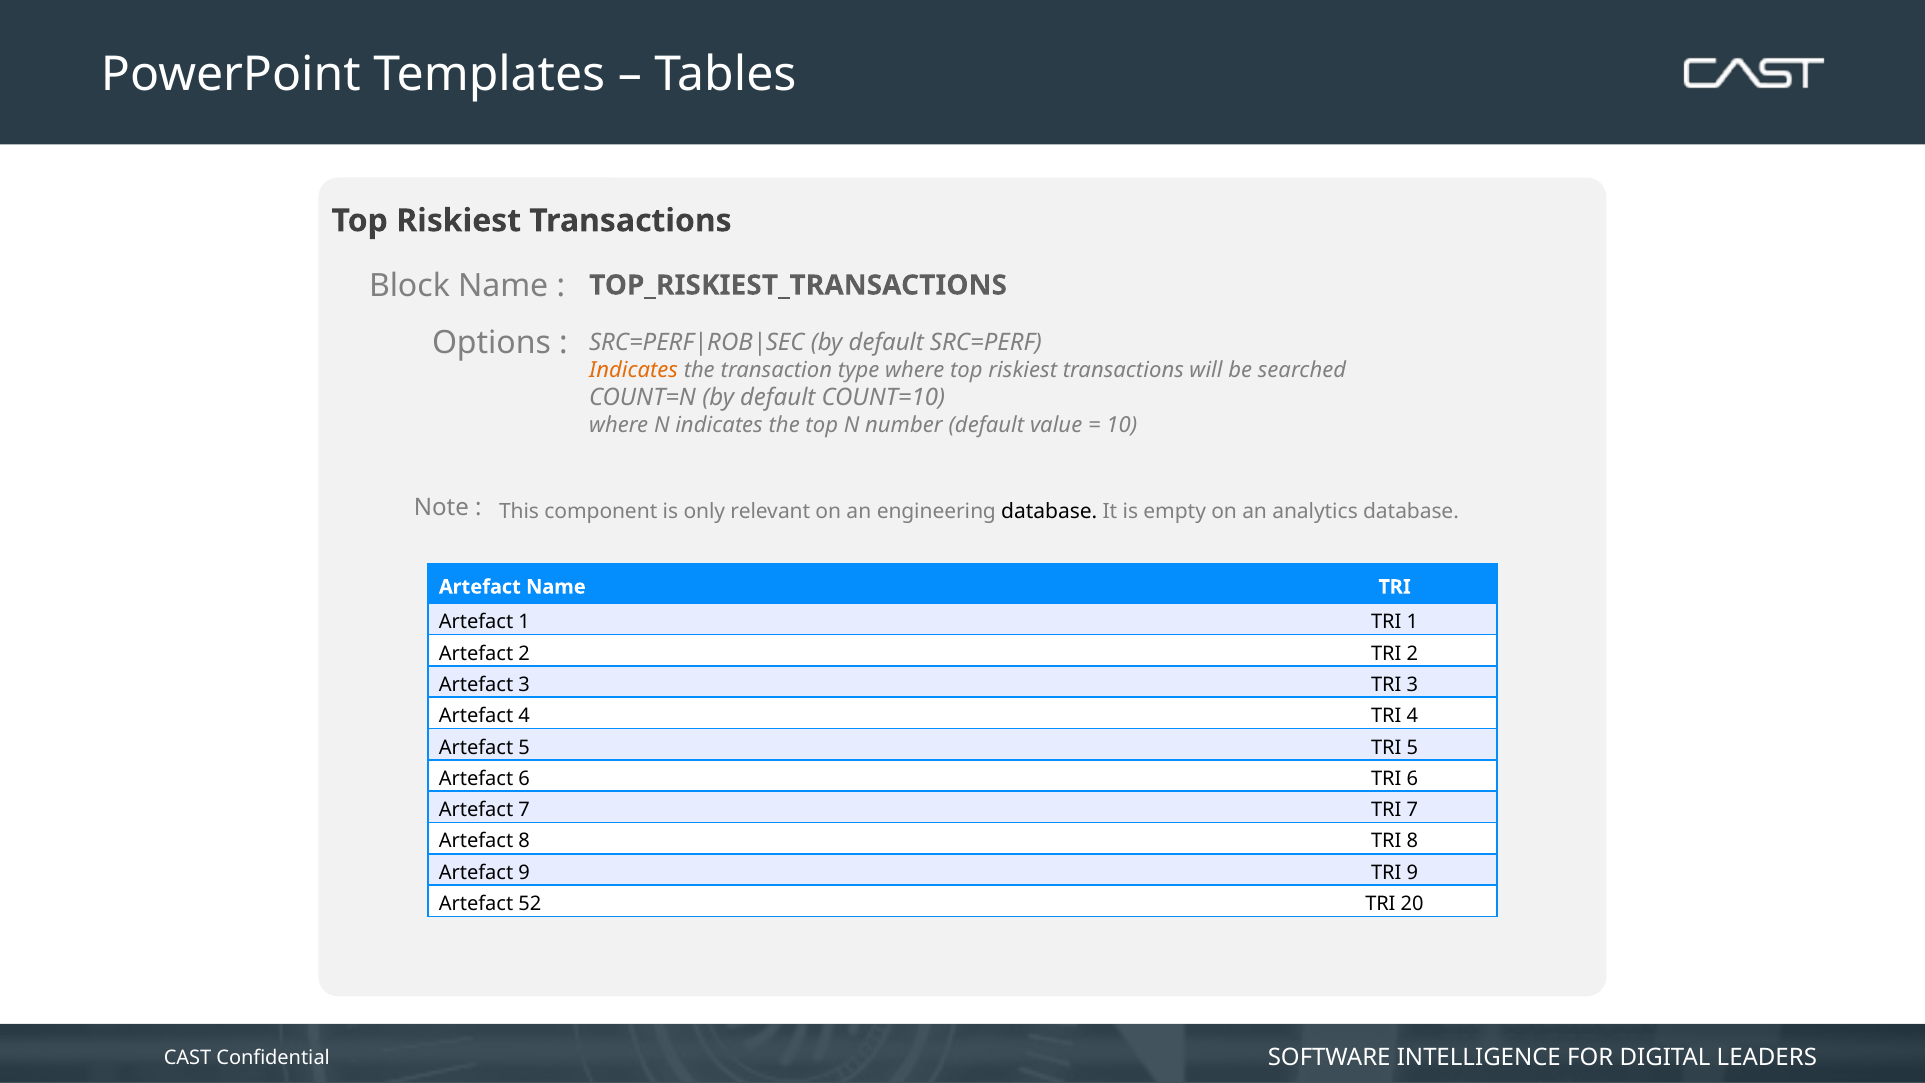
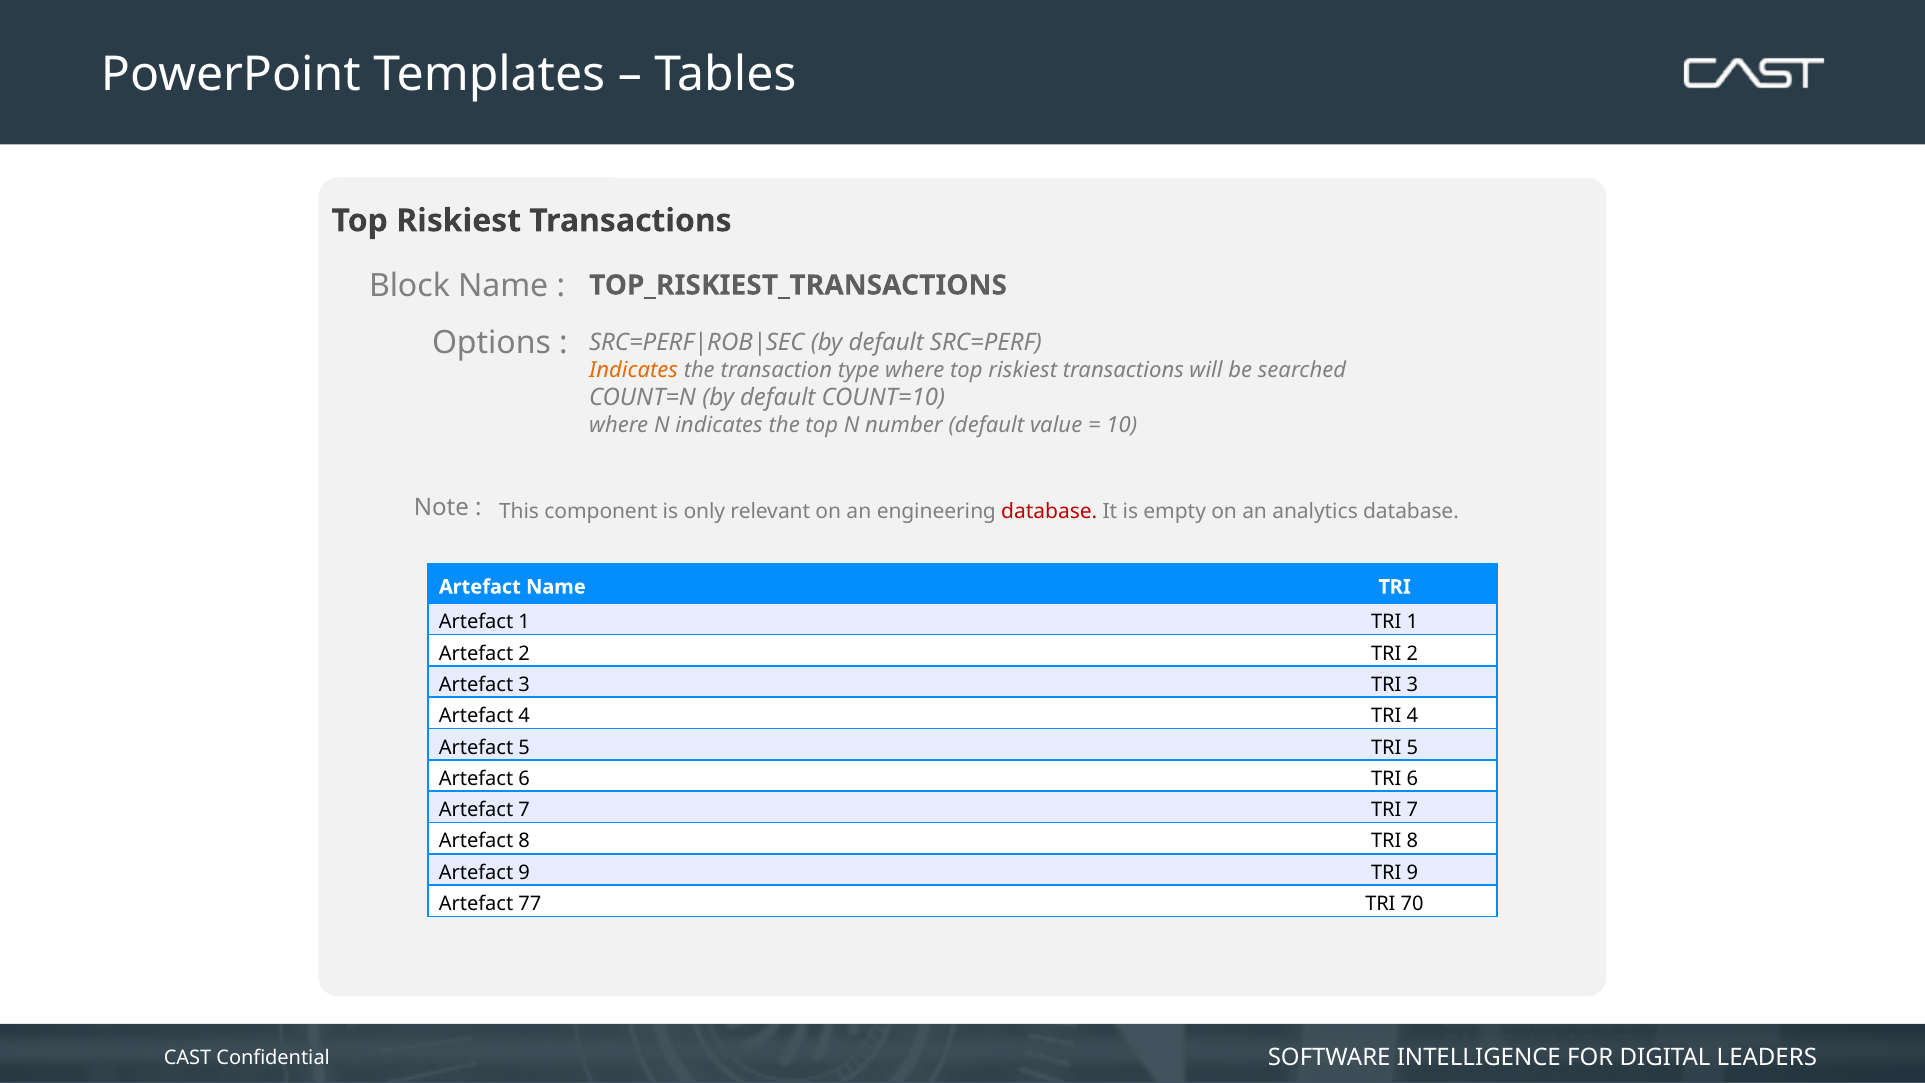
database colour: black -> red (1049, 511)
52: 52 -> 77 (530, 904)
20: 20 -> 70 (1412, 904)
